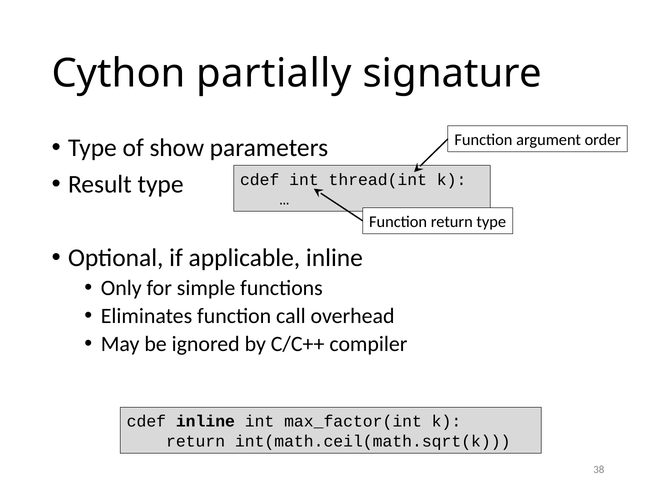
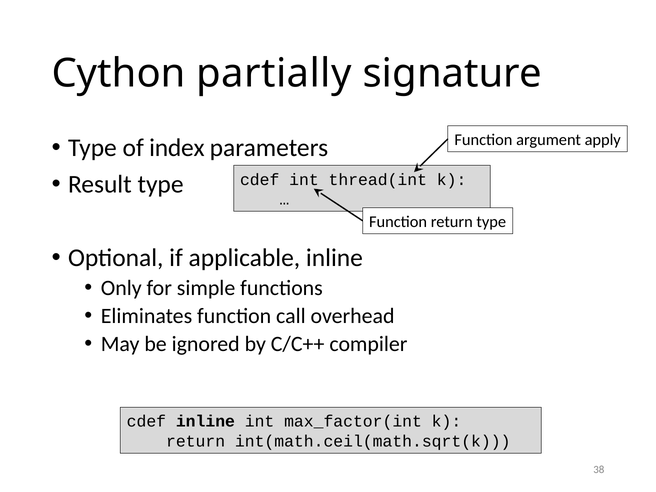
order: order -> apply (603, 140)
show: show -> index (177, 148)
